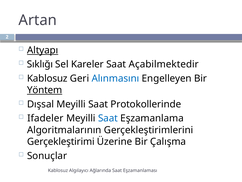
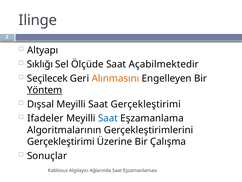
Artan: Artan -> Ilinge (38, 20)
Altyapı underline: present -> none (43, 50)
Kareler: Kareler -> Ölçüde (87, 64)
Kablosuz: Kablosuz -> Seçilecek (47, 78)
Alınmasını colour: blue -> orange (115, 78)
Saat Protokollerinde: Protokollerinde -> Gerçekleştirimi (146, 104)
